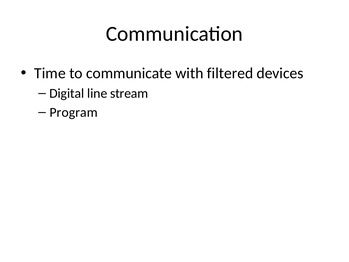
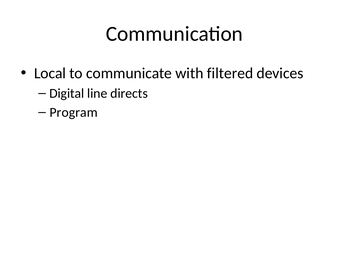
Time: Time -> Local (50, 73)
stream: stream -> directs (129, 93)
